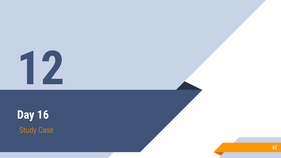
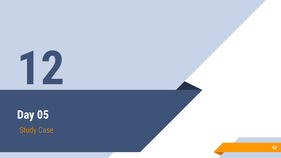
16: 16 -> 05 (43, 115)
